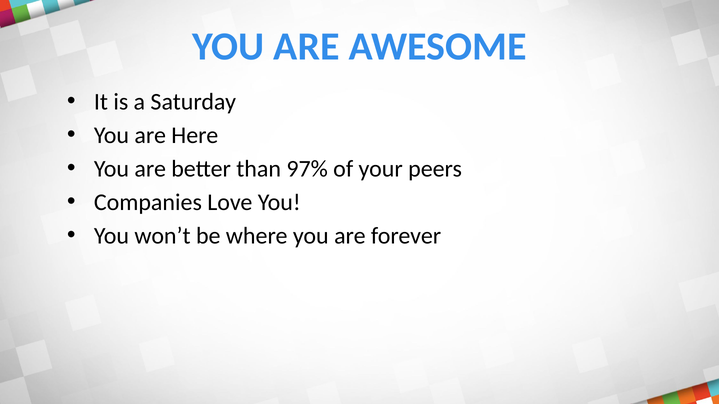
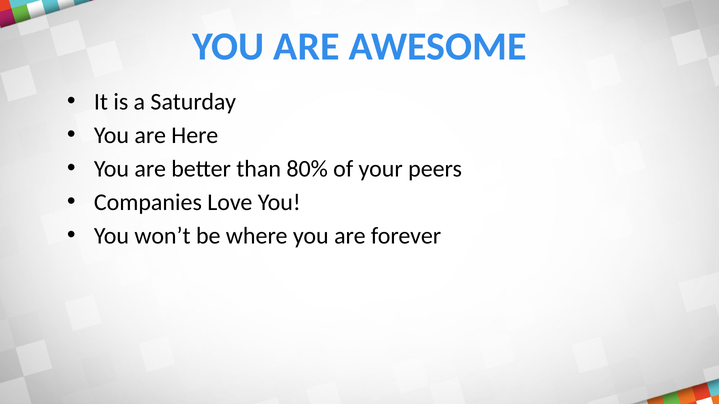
97%: 97% -> 80% (307, 169)
